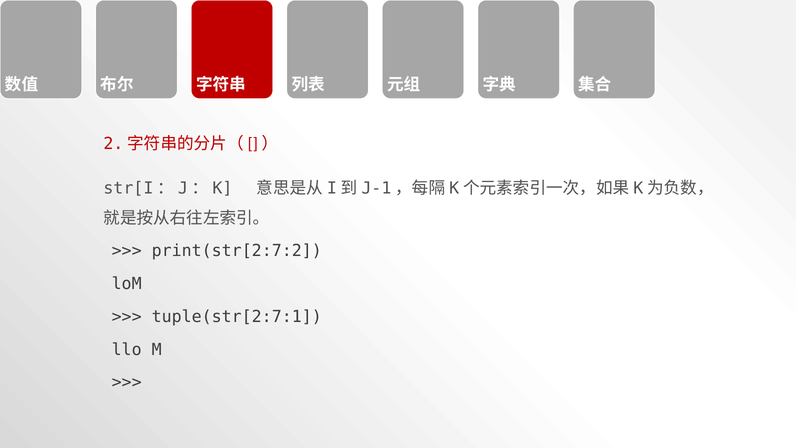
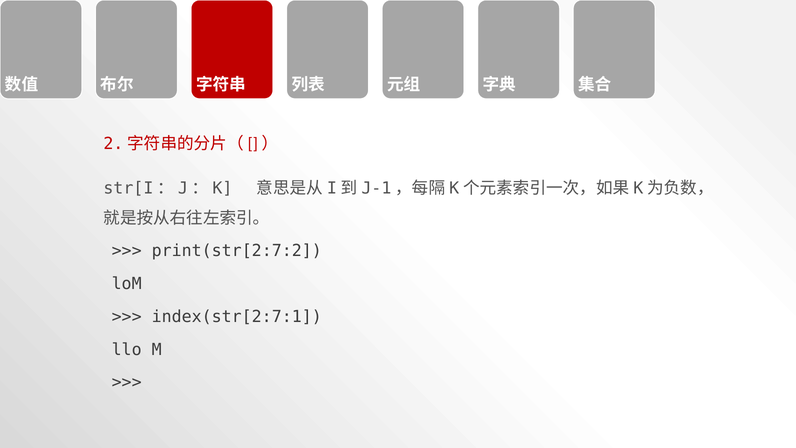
tuple(str[2:7:1: tuple(str[2:7:1 -> index(str[2:7:1 (237, 317)
